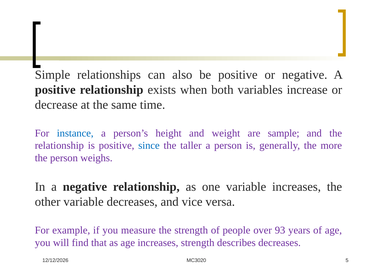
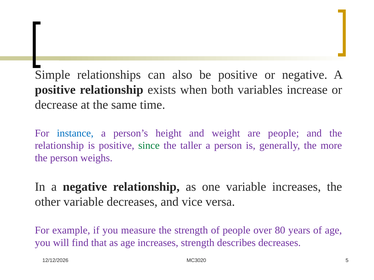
are sample: sample -> people (284, 133)
since colour: blue -> green (149, 146)
93: 93 -> 80 (280, 231)
